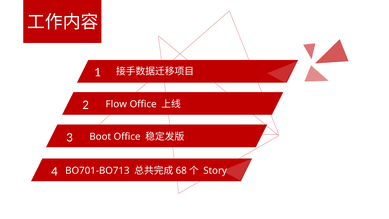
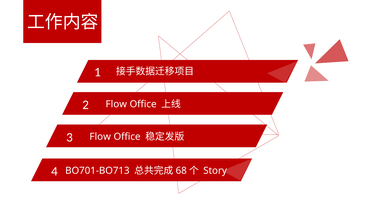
Boot: Boot -> Flow (100, 136)
